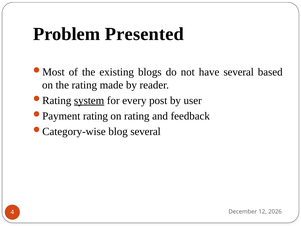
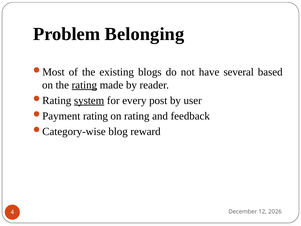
Presented: Presented -> Belonging (144, 34)
rating underline: none -> present (84, 85)
blog several: several -> reward (146, 131)
